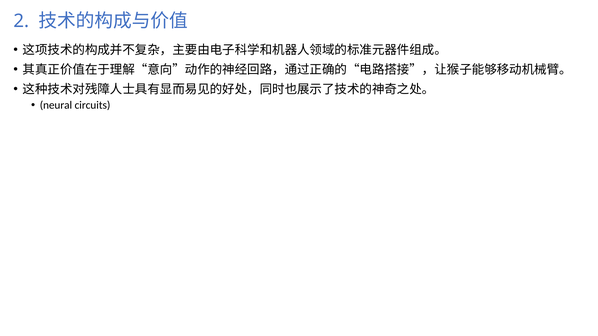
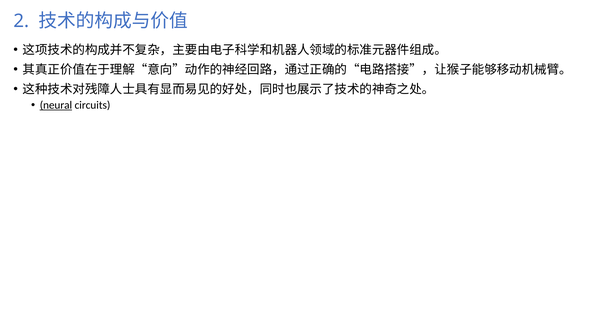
neural underline: none -> present (56, 105)
